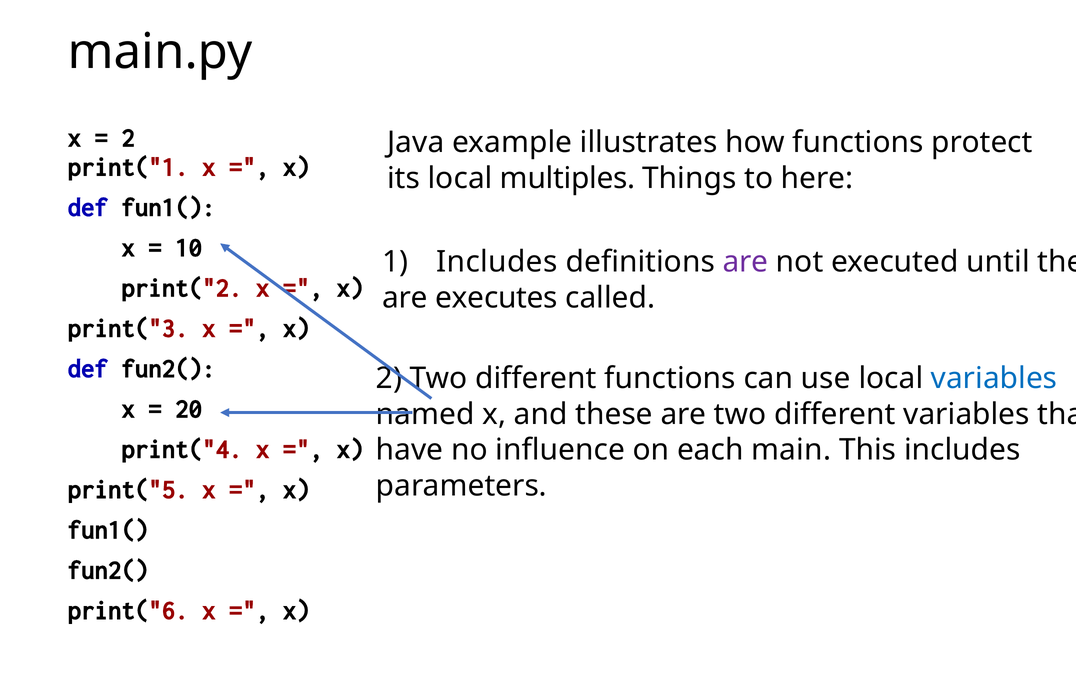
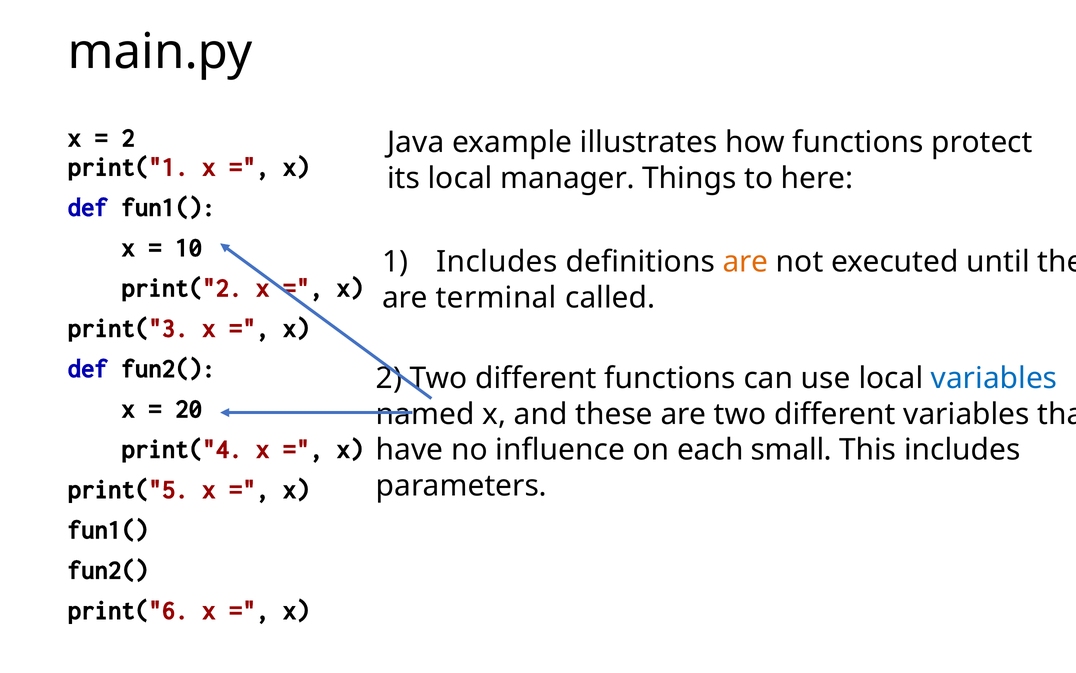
multiples: multiples -> manager (568, 178)
are colour: purple -> orange (745, 262)
executes: executes -> terminal (496, 298)
main: main -> small (791, 450)
